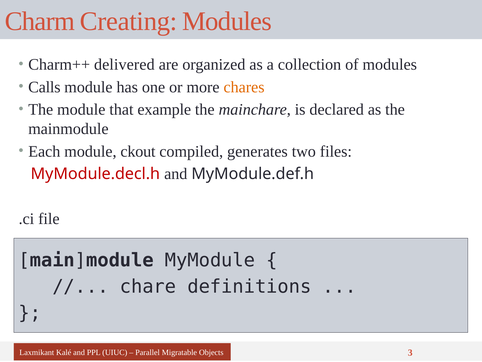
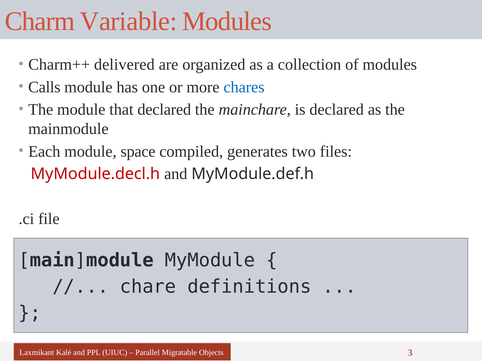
Creating: Creating -> Variable (129, 21)
chares colour: orange -> blue (244, 87)
that example: example -> declared (164, 109)
ckout: ckout -> space (138, 151)
